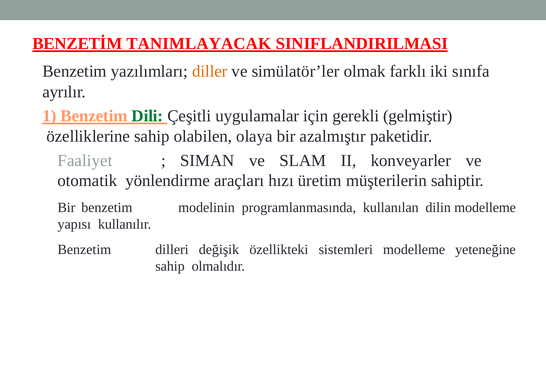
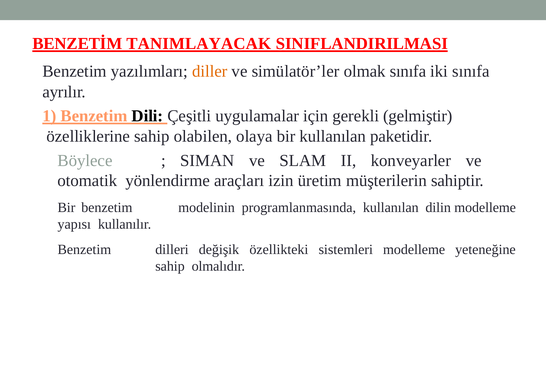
olmak farklı: farklı -> sınıfa (408, 71)
Dili colour: green -> black (147, 116)
bir azalmıştır: azalmıştır -> kullanılan (333, 136)
Faaliyet: Faaliyet -> Böylece (85, 161)
hızı: hızı -> izin (281, 181)
